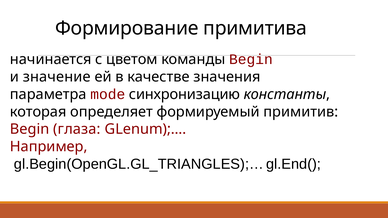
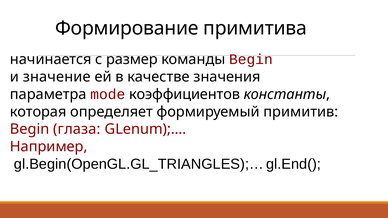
цветом: цветом -> размер (132, 59)
синхронизацию: синхронизацию -> коэффициентов (185, 94)
